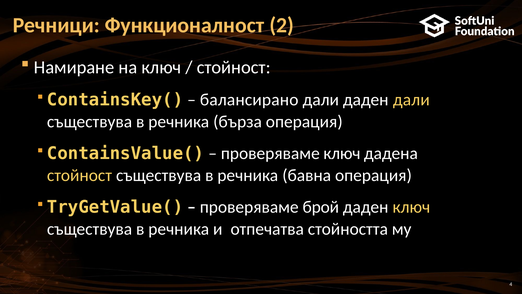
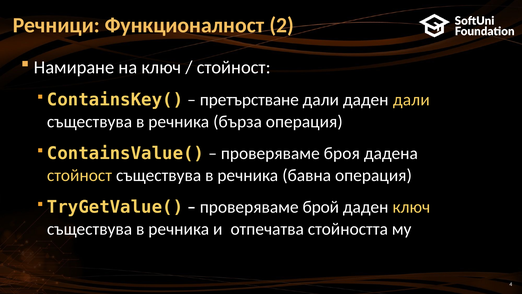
балансирано: балансирано -> претърстване (249, 100)
проверяваме ключ: ключ -> броя (342, 153)
